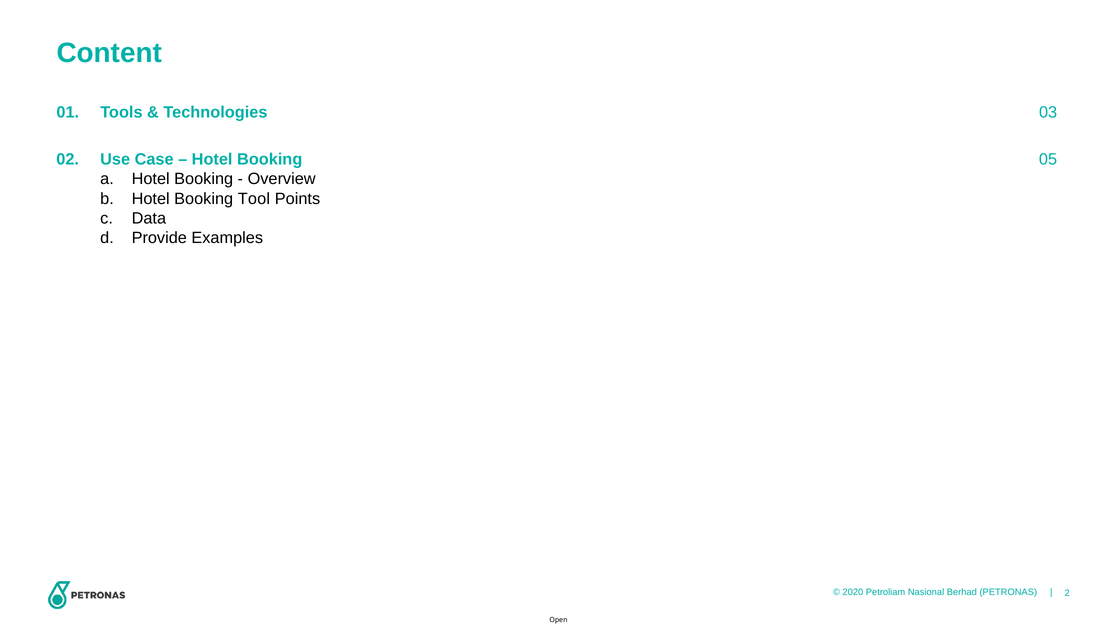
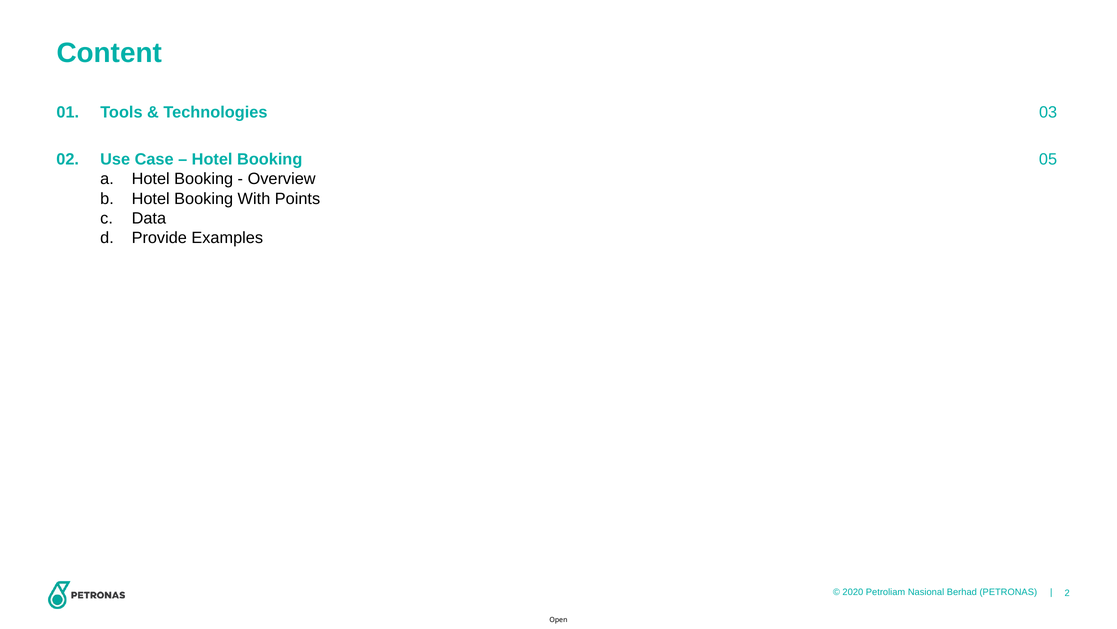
Tool: Tool -> With (254, 198)
